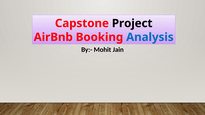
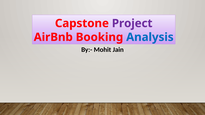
Project colour: black -> purple (132, 23)
